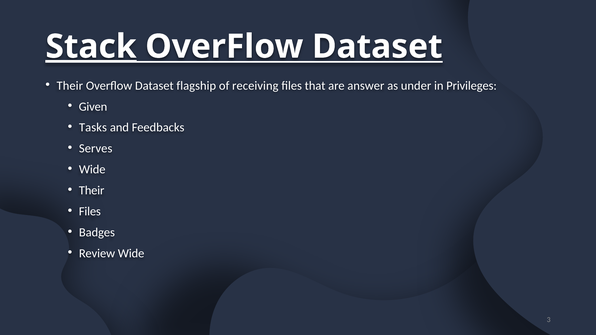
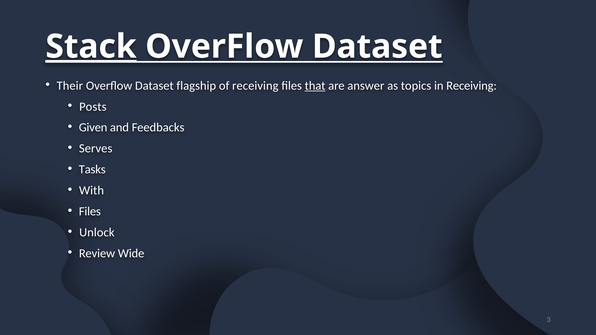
that underline: none -> present (315, 86)
under: under -> topics (416, 86)
in Privileges: Privileges -> Receiving (472, 86)
Given: Given -> Posts (93, 107)
Tasks: Tasks -> Given (93, 128)
Wide: Wide -> Tasks (92, 170)
Their: Their -> With (91, 191)
Badges: Badges -> Unlock (97, 233)
